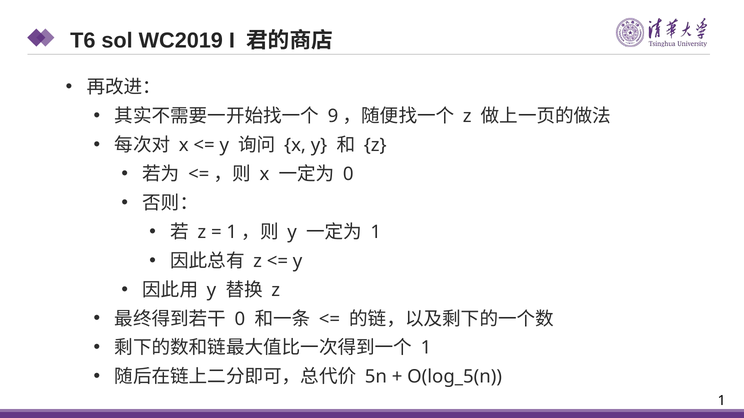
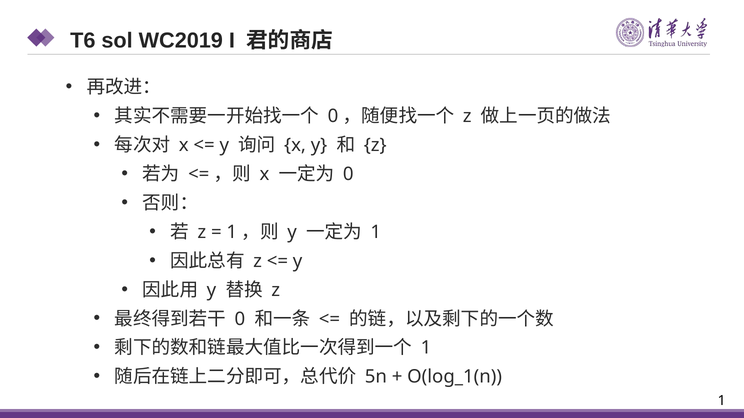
9: 9 -> 0 (333, 116)
O(log_5(n: O(log_5(n -> O(log_1(n (455, 377)
